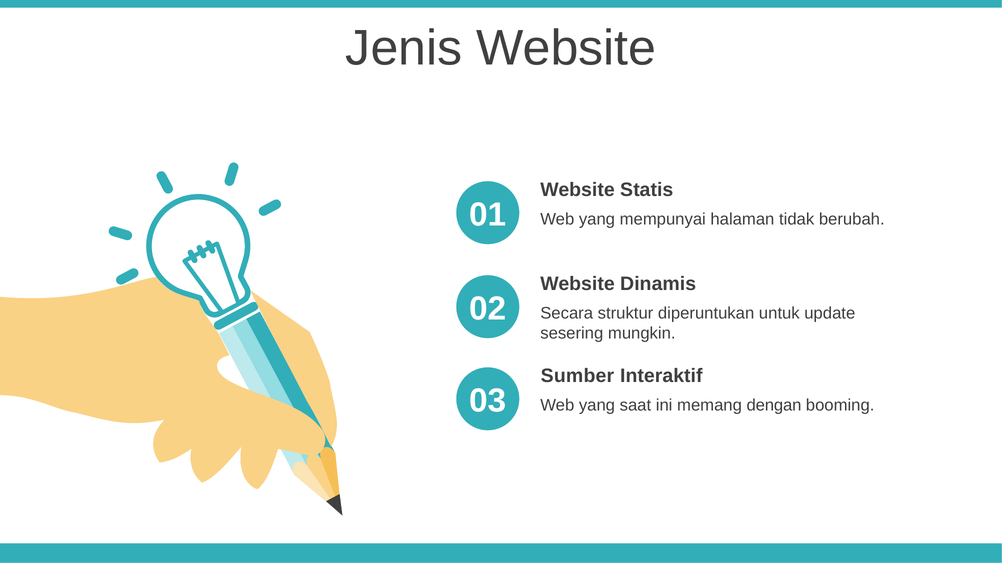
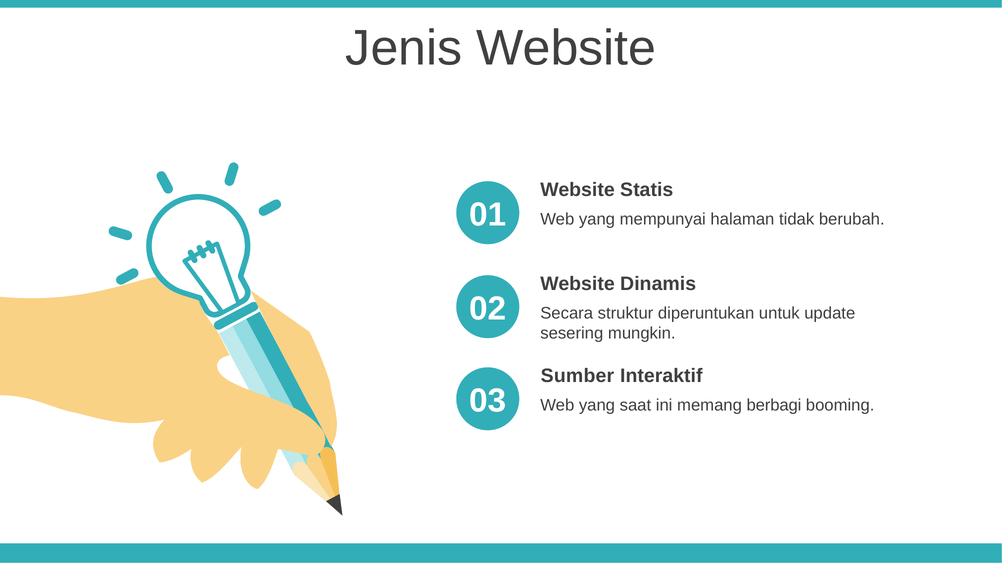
dengan: dengan -> berbagi (774, 406)
